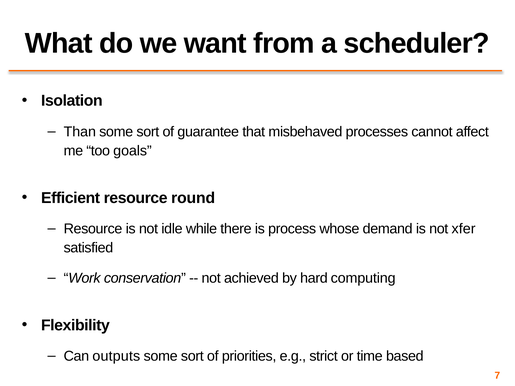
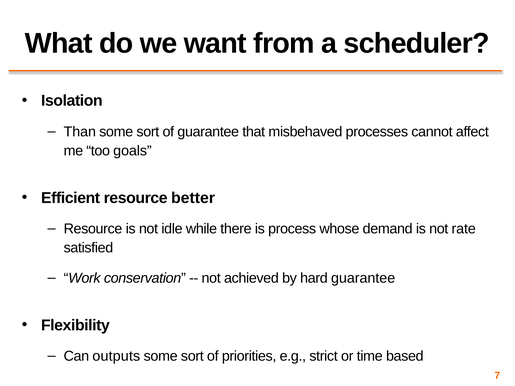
round: round -> better (193, 198)
xfer: xfer -> rate (464, 229)
hard computing: computing -> guarantee (363, 278)
